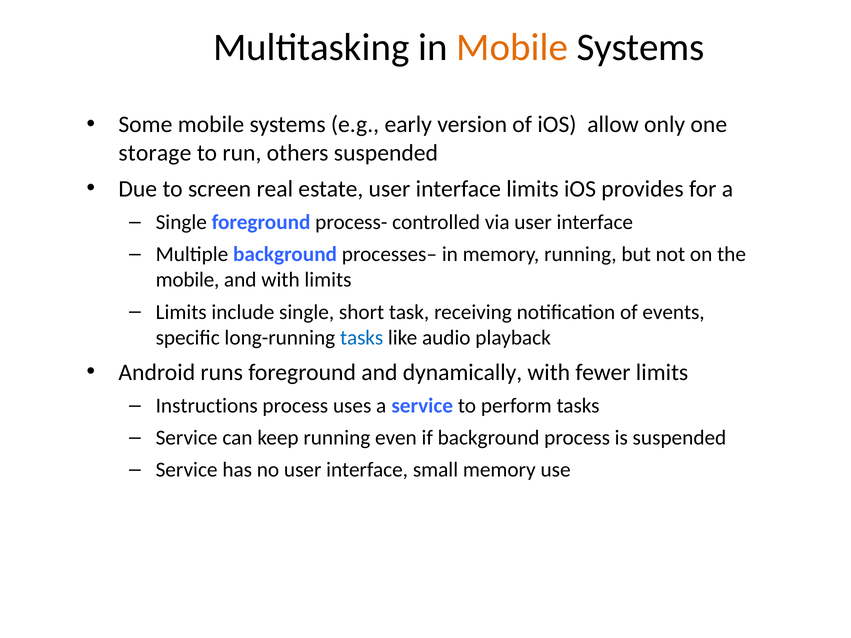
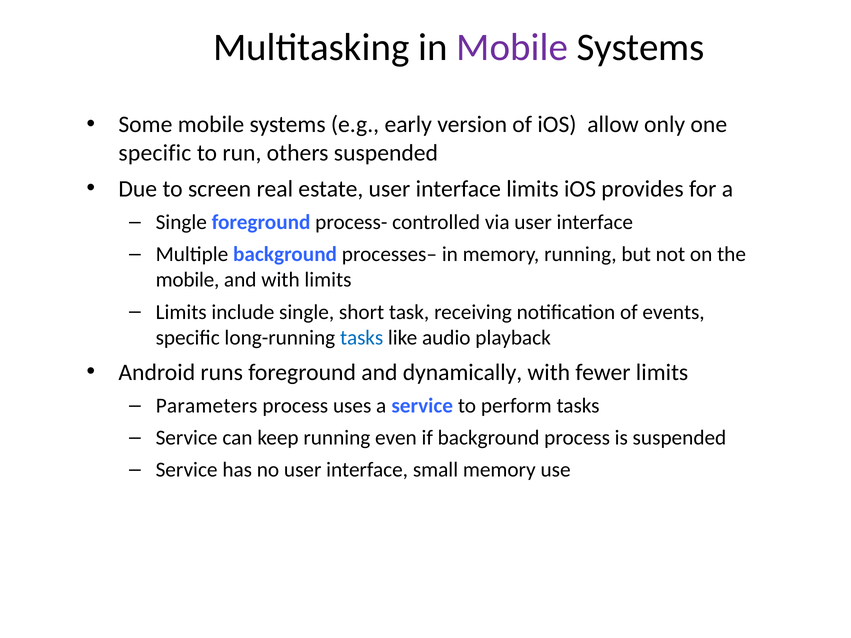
Mobile colour: orange -> purple (512, 47)
storage: storage -> specific (155, 153)
Instructions: Instructions -> Parameters (207, 406)
